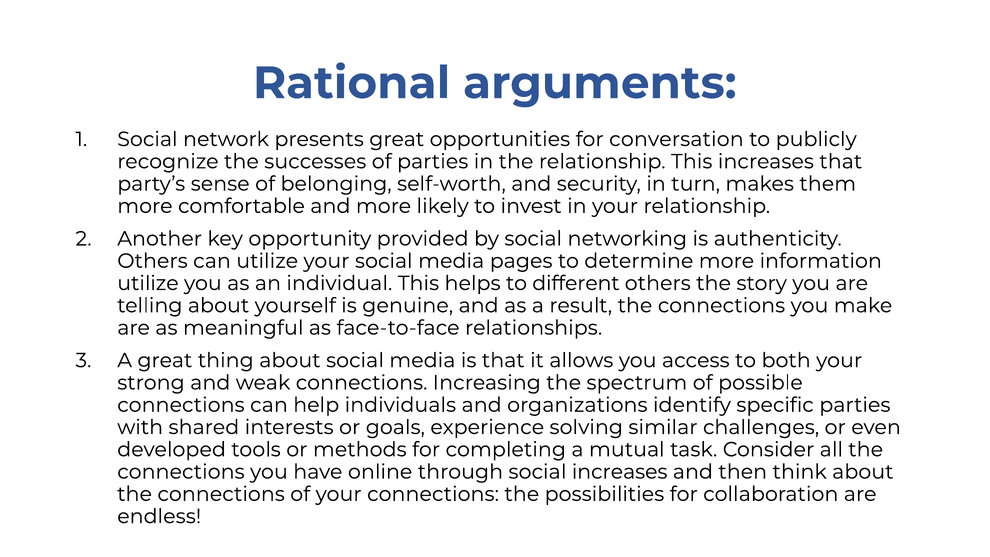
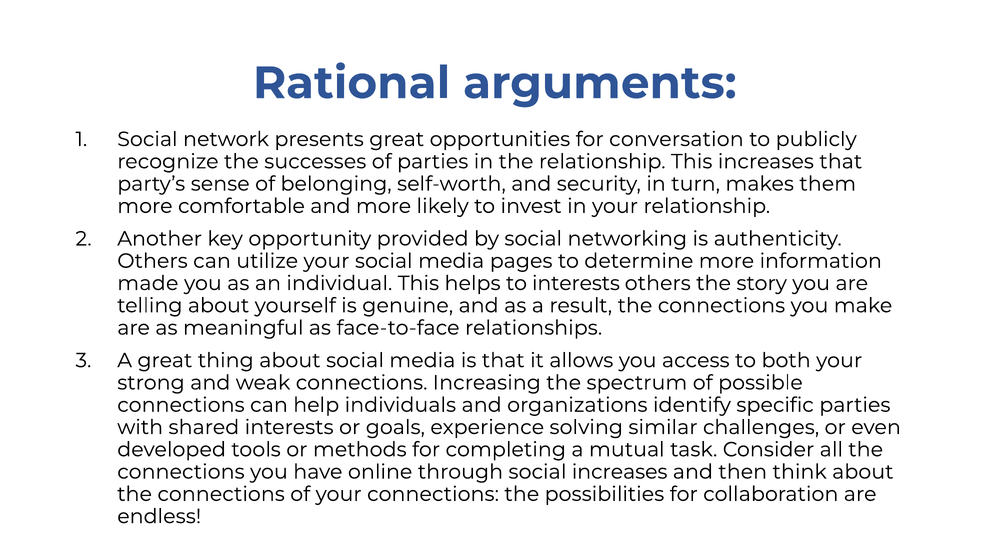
utilize: utilize -> made (148, 283)
to different: different -> interests (576, 283)
